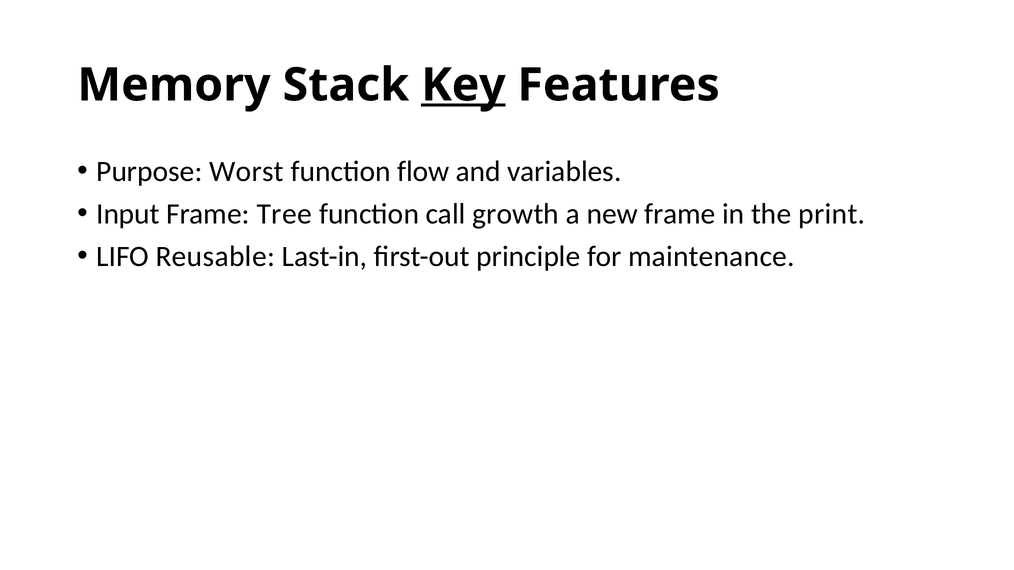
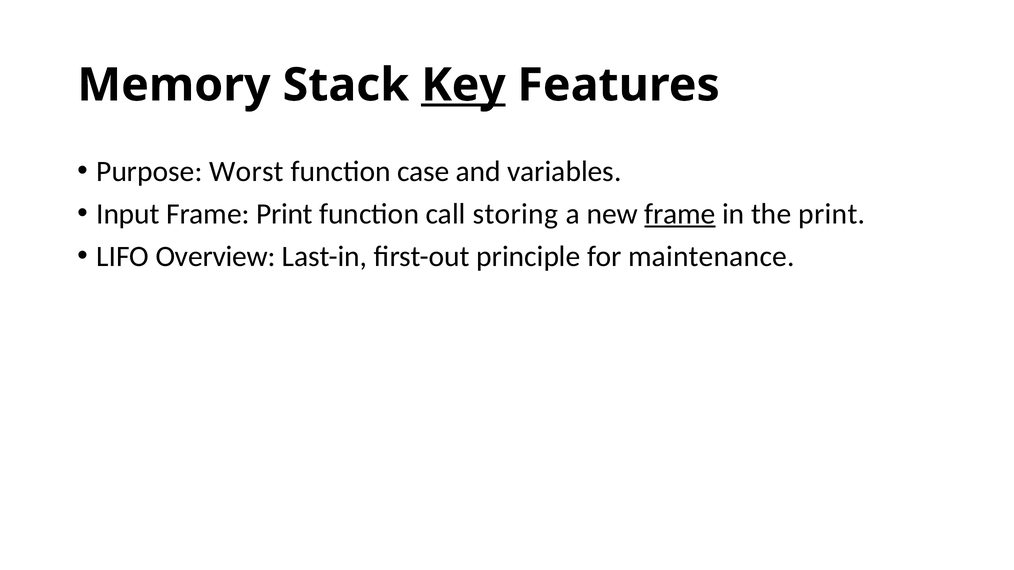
flow: flow -> case (423, 171)
Frame Tree: Tree -> Print (285, 214)
growth: growth -> storing (516, 214)
frame underline: none -> present (680, 214)
Reusable: Reusable -> Overview (216, 256)
